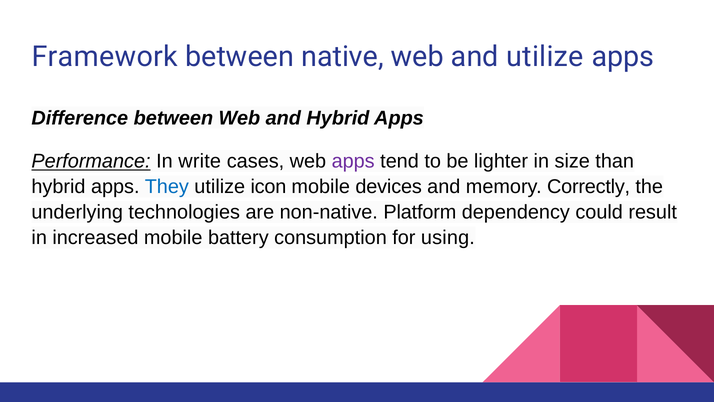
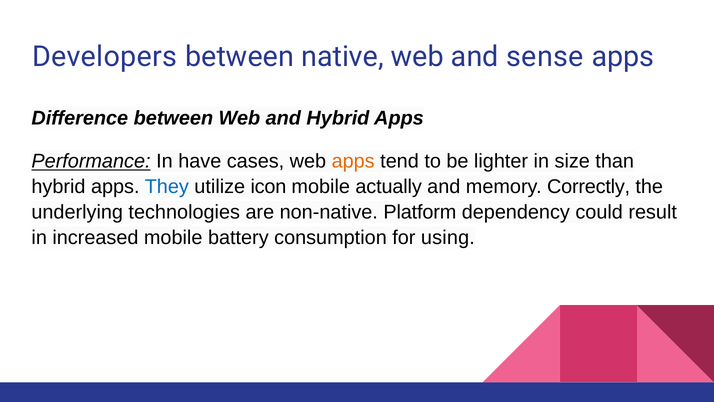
Framework: Framework -> Developers (105, 56)
and utilize: utilize -> sense (545, 56)
write: write -> have (200, 161)
apps colour: purple -> orange (353, 161)
devices: devices -> actually (389, 187)
